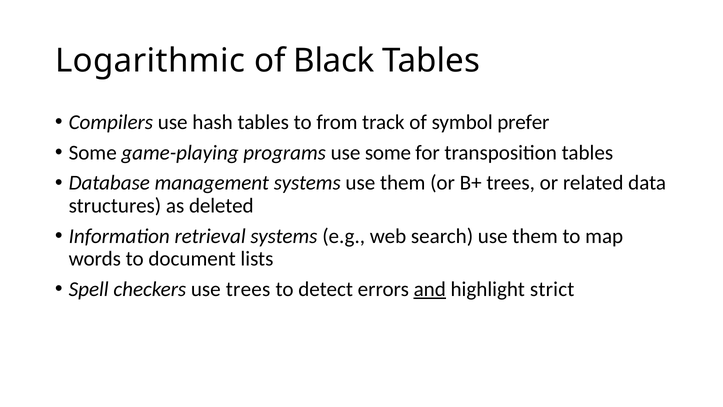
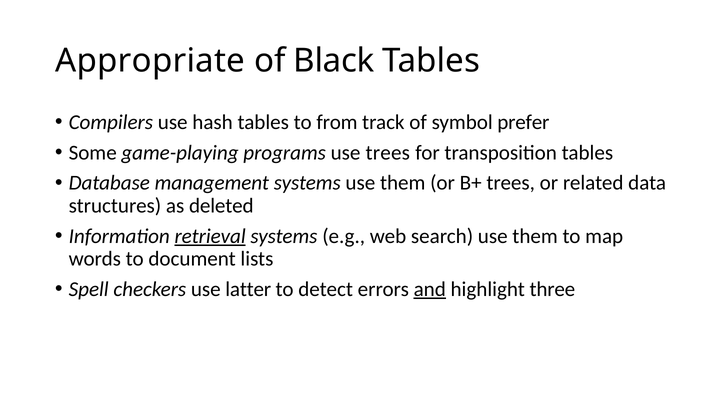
Logarithmic: Logarithmic -> Appropriate (150, 61)
use some: some -> trees (388, 153)
retrieval underline: none -> present (210, 236)
use trees: trees -> latter (248, 289)
strict: strict -> three (552, 289)
